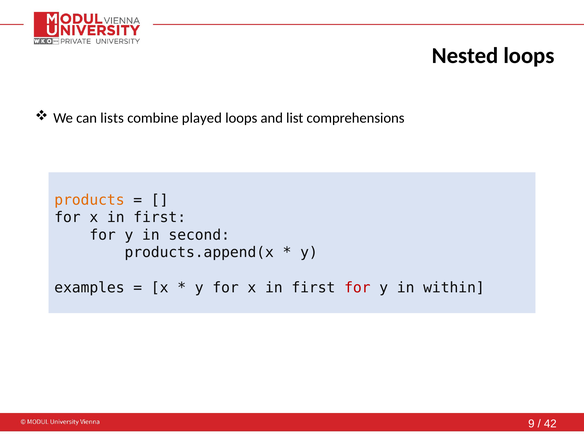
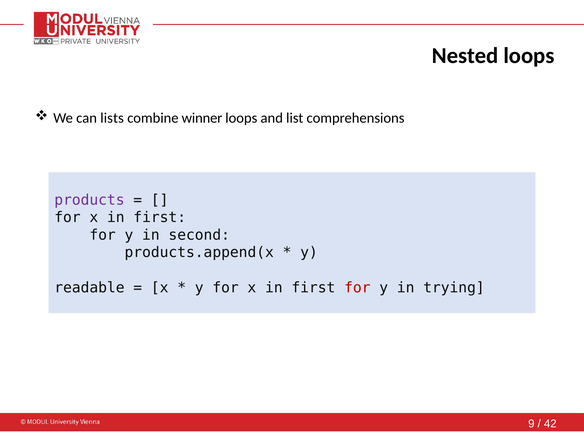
played: played -> winner (202, 118)
products colour: orange -> purple (89, 200)
examples: examples -> readable (89, 288)
within: within -> trying (454, 288)
